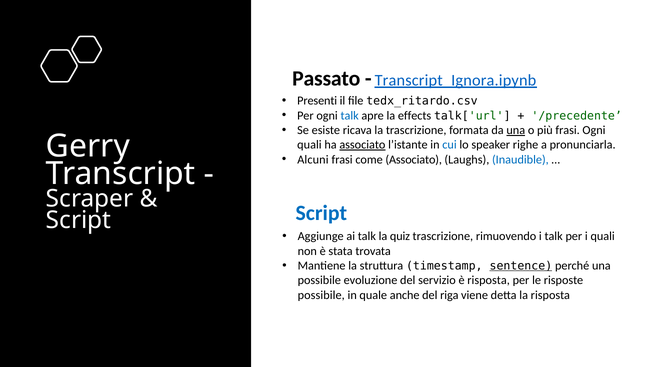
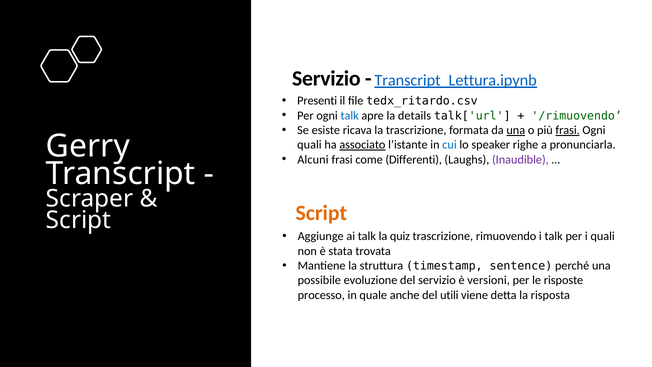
Passato: Passato -> Servizio (326, 78)
Transcript_Ignora.ipynb: Transcript_Ignora.ipynb -> Transcript_Lettura.ipynb (456, 80)
effects: effects -> details (415, 115)
/precedente: /precedente -> /rimuovendo (577, 116)
frasi underline: none -> present (568, 130)
come Associato: Associato -> Differenti (414, 159)
Inaudible colour: blue -> purple (520, 159)
Script colour: blue -> orange (321, 213)
sentence underline: present -> none (521, 266)
è risposta: risposta -> versioni (489, 280)
possibile: possibile -> processo (321, 295)
riga: riga -> utili (449, 295)
